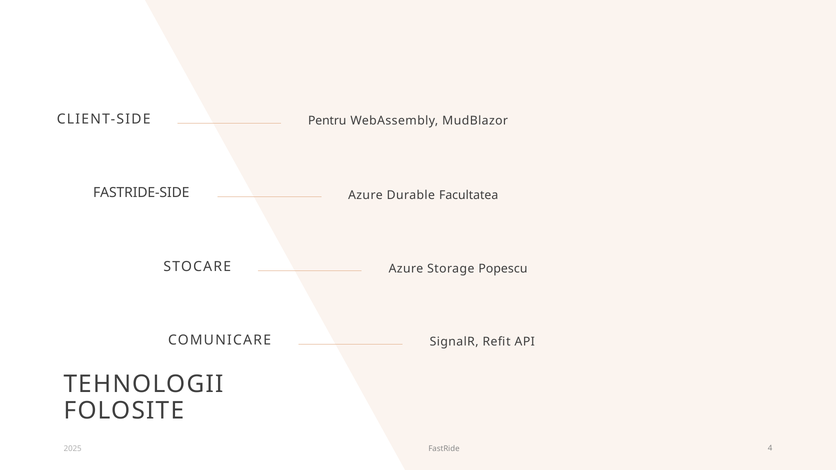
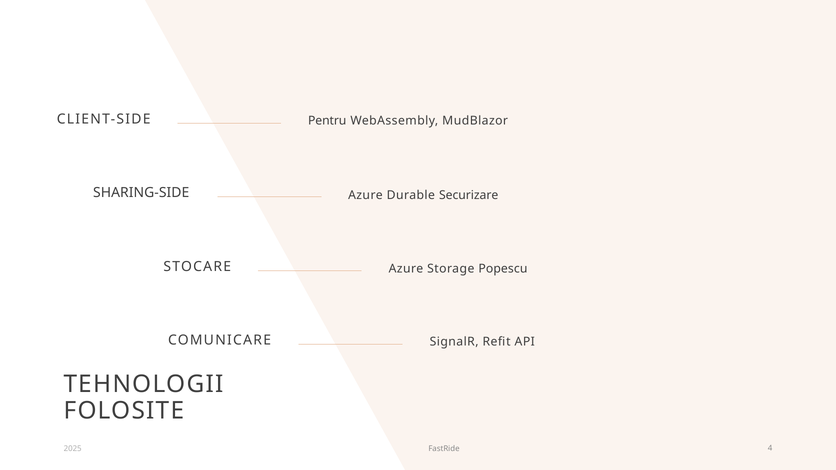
FASTRIDE-SIDE: FASTRIDE-SIDE -> SHARING-SIDE (141, 193)
Facultatea: Facultatea -> Securizare (469, 195)
